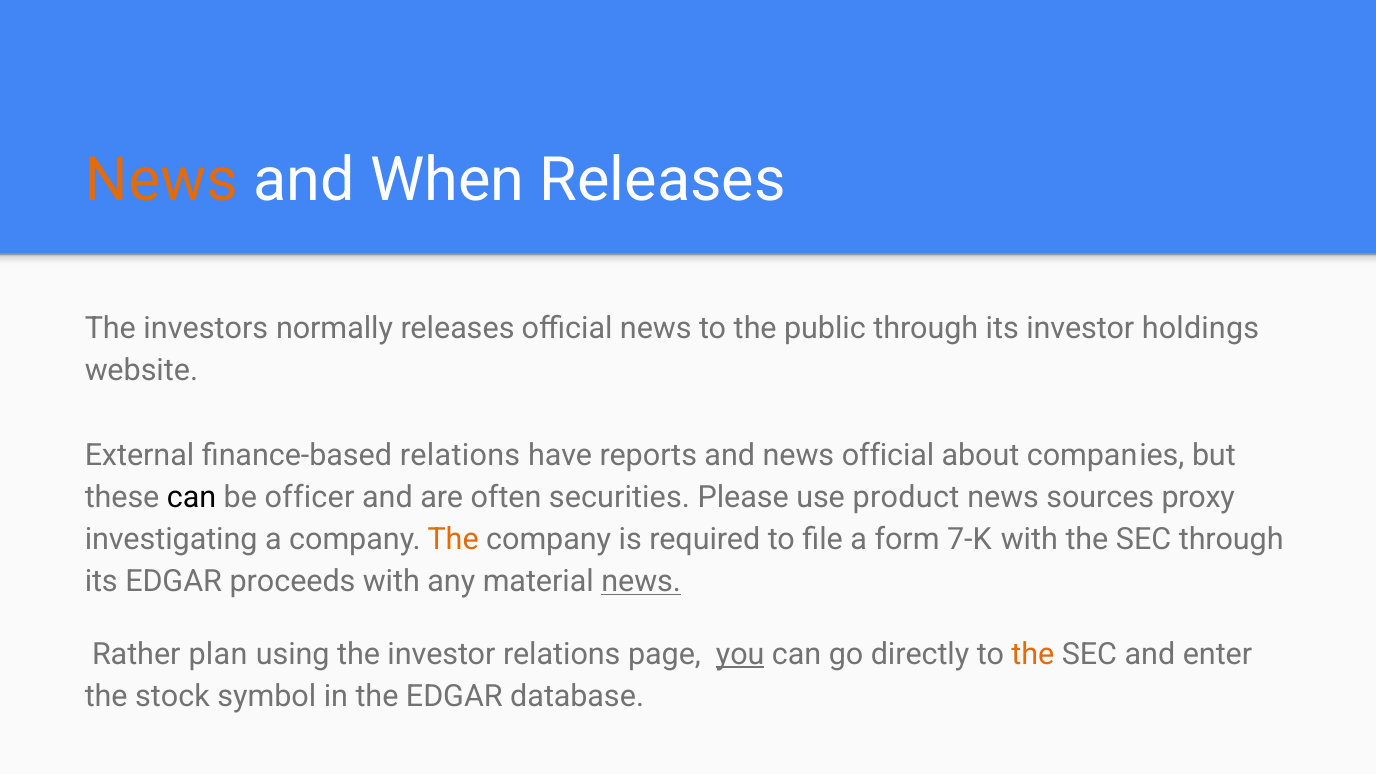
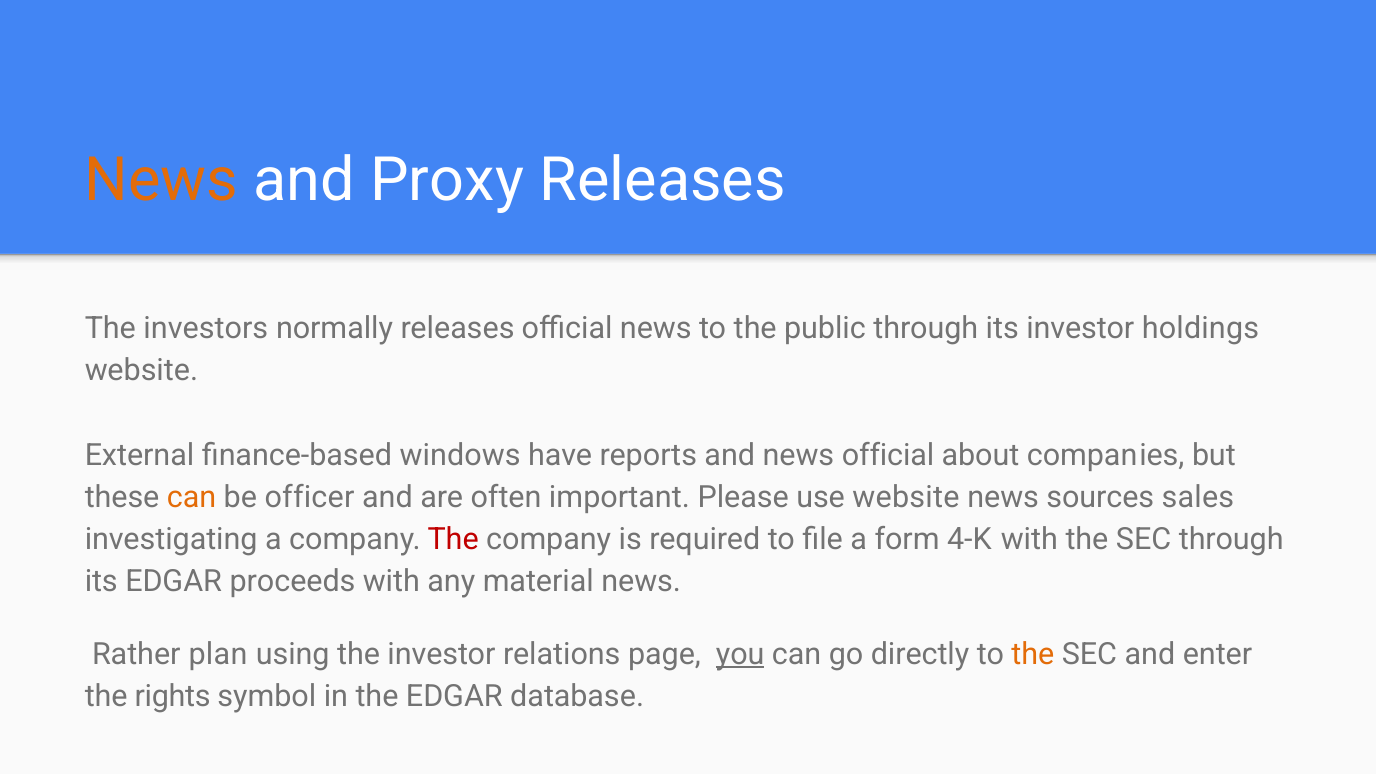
When: When -> Proxy (447, 180)
finance-based relations: relations -> windows (460, 455)
can colour: black -> orange (192, 497)
securities: securities -> important (619, 497)
use product: product -> website (906, 497)
proxy: proxy -> sales (1198, 497)
The colour: orange -> red (453, 539)
7-K: 7-K -> 4-K (969, 539)
news underline: present -> none (641, 581)
stock: stock -> rights (173, 696)
